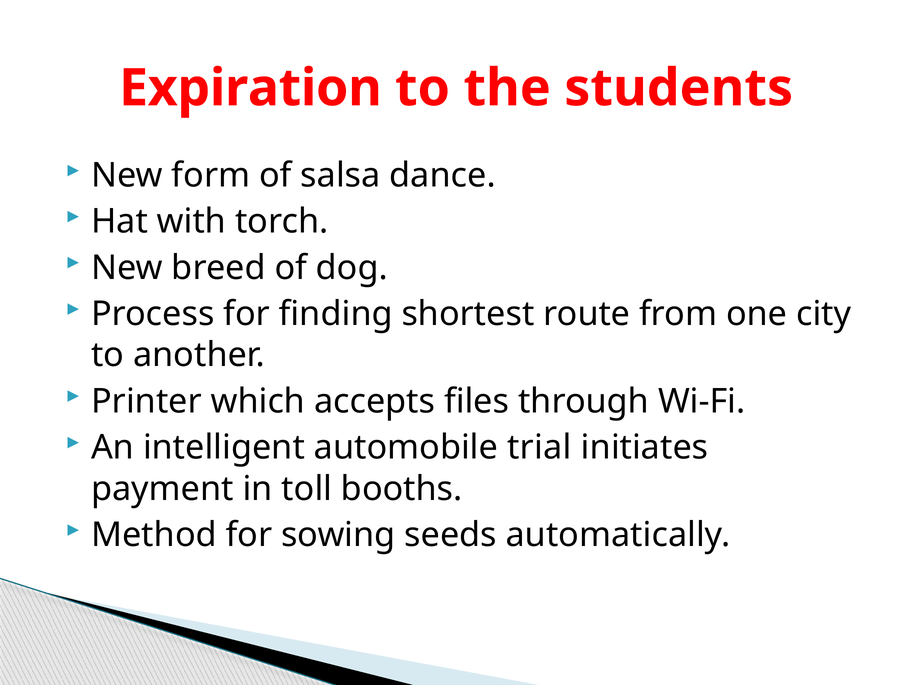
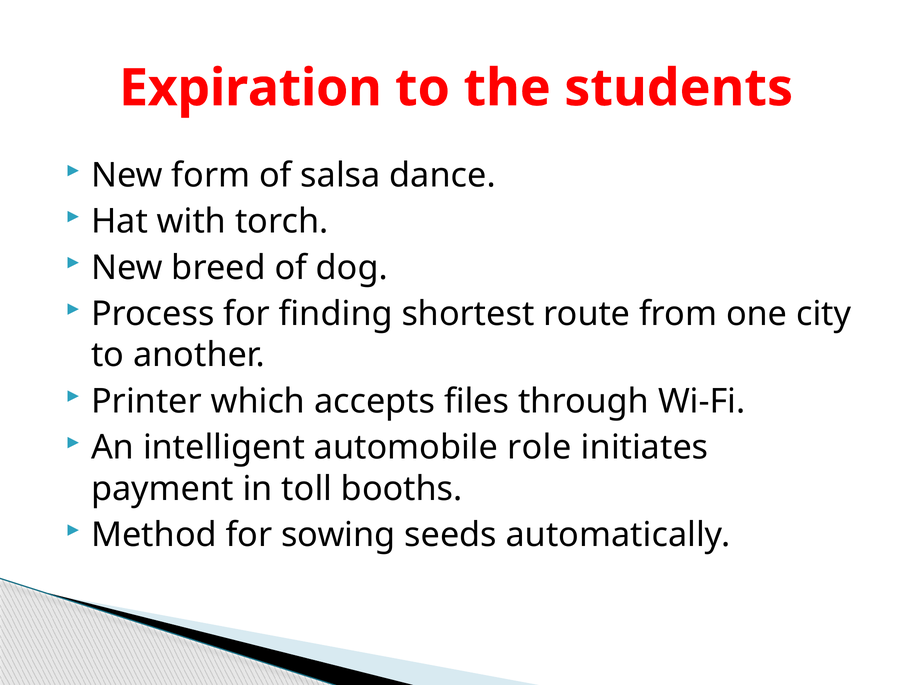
trial: trial -> role (539, 447)
